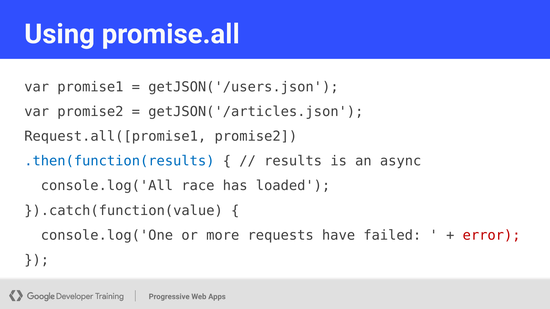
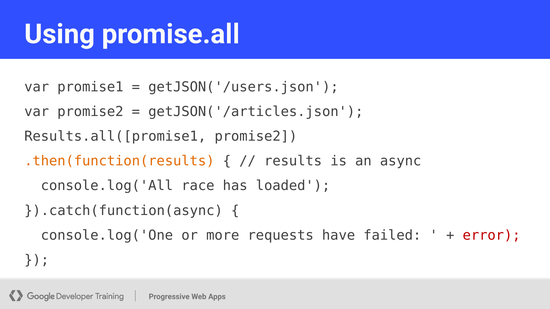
Request.all([promise1: Request.all([promise1 -> Results.all([promise1 (115, 136)
.then(function(results colour: blue -> orange (119, 161)
}).catch(function(value: }).catch(function(value -> }).catch(function(async (124, 211)
